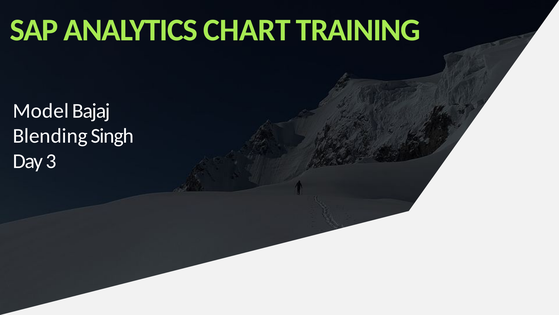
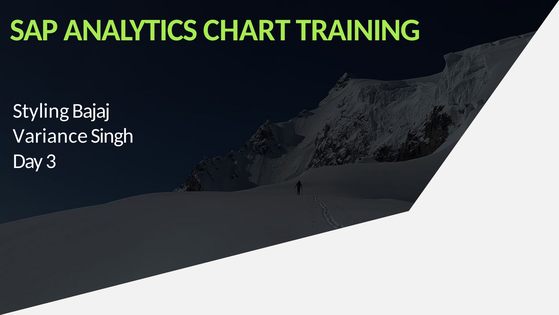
Model: Model -> Styling (41, 111)
Blending: Blending -> Variance (50, 136)
